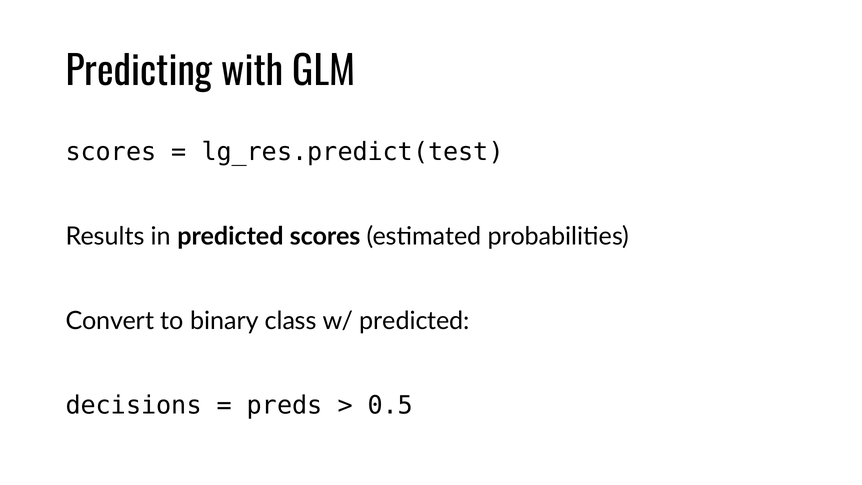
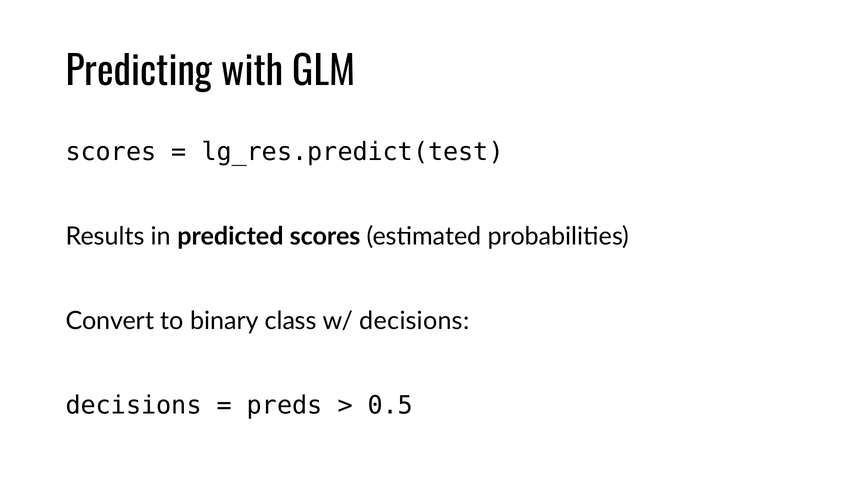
w/ predicted: predicted -> decisions (414, 321)
